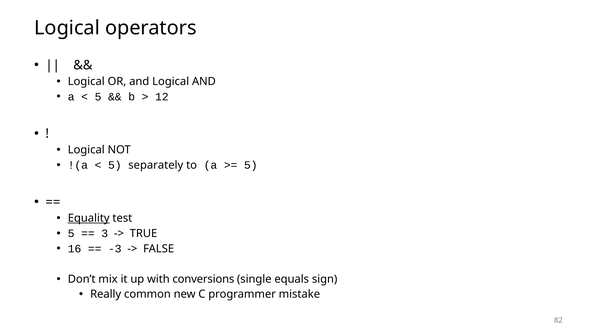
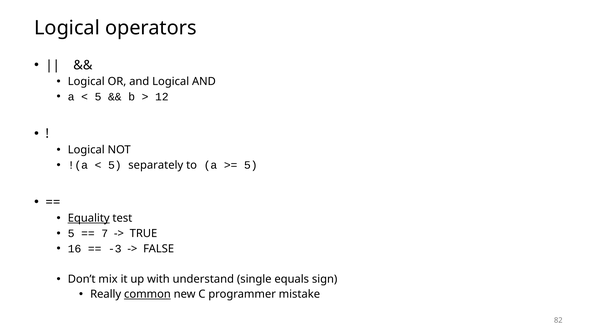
3: 3 -> 7 (105, 233)
conversions: conversions -> understand (203, 279)
common underline: none -> present (147, 294)
